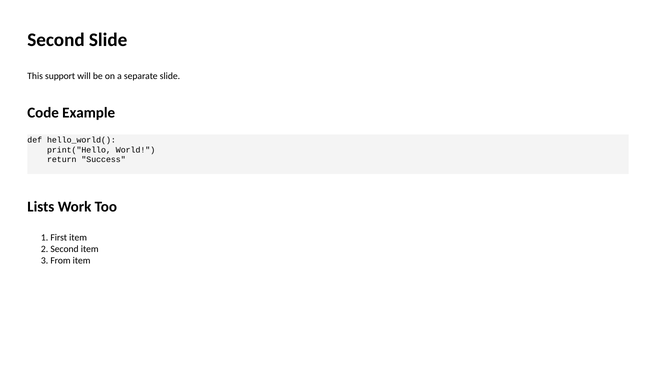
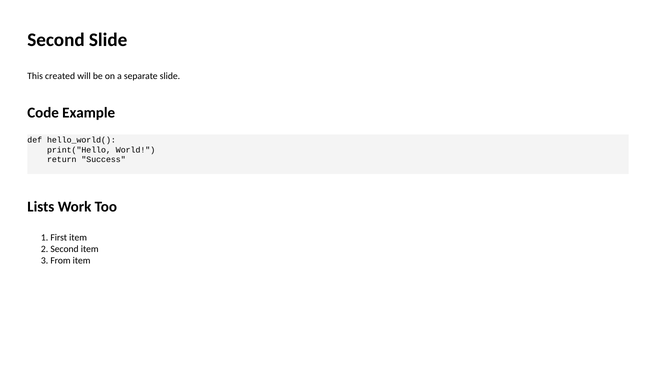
support: support -> created (60, 76)
